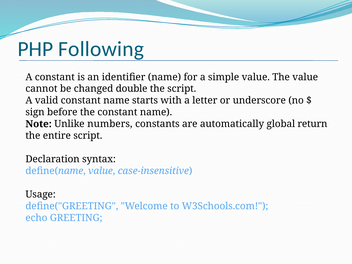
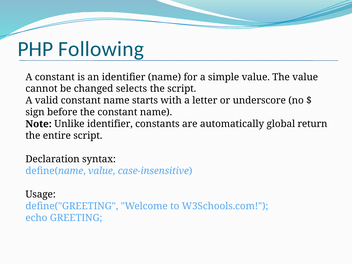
double: double -> selects (131, 89)
Unlike numbers: numbers -> identifier (110, 124)
